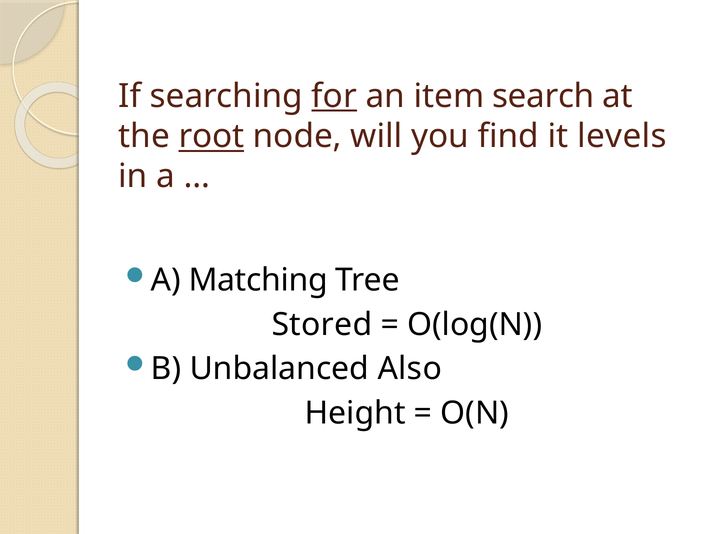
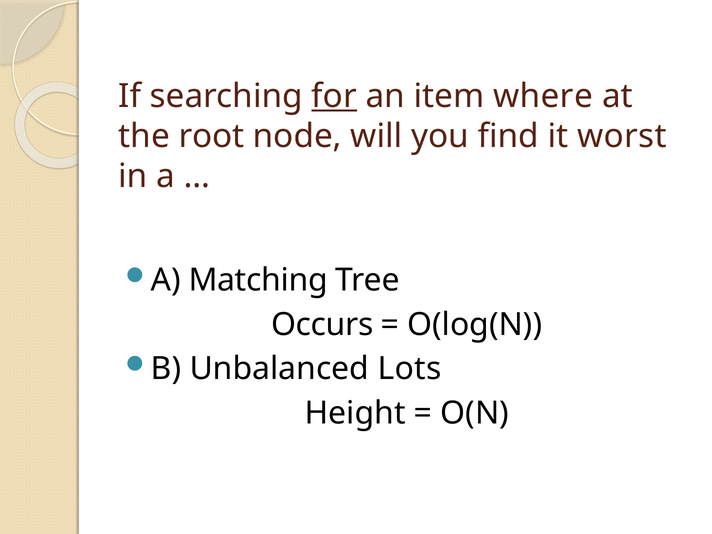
search: search -> where (543, 96)
root underline: present -> none (211, 136)
levels: levels -> worst (622, 136)
Stored: Stored -> Occurs (322, 324)
Also: Also -> Lots (410, 369)
